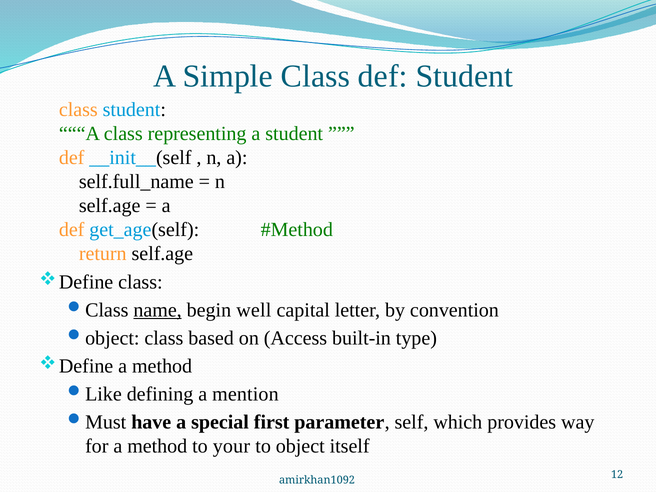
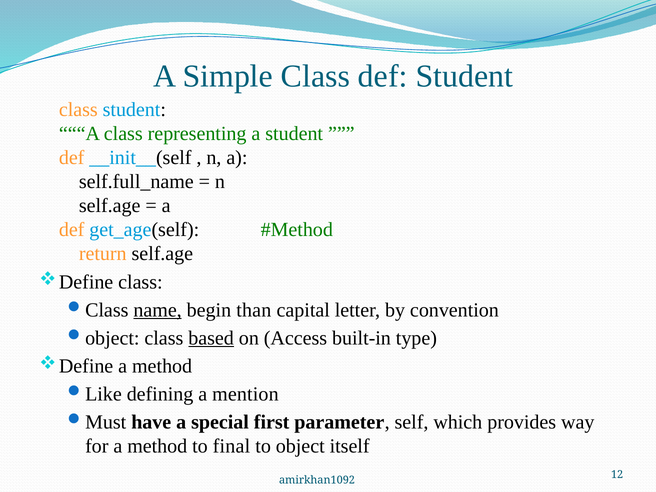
well: well -> than (254, 310)
based underline: none -> present (211, 338)
your: your -> final (231, 446)
